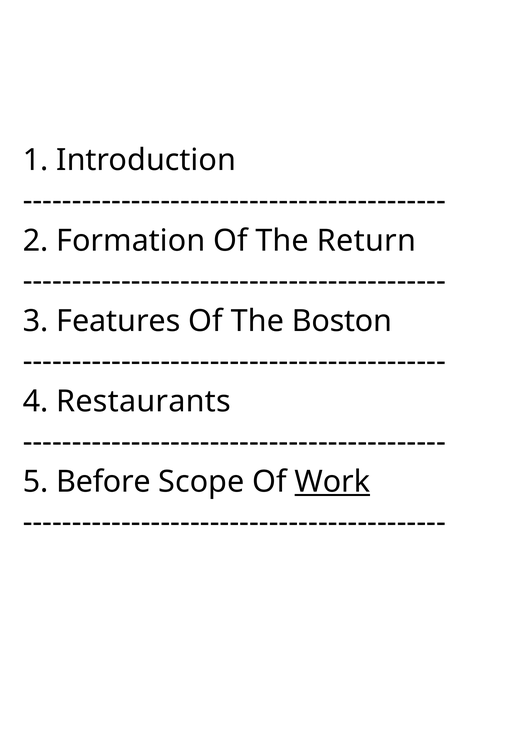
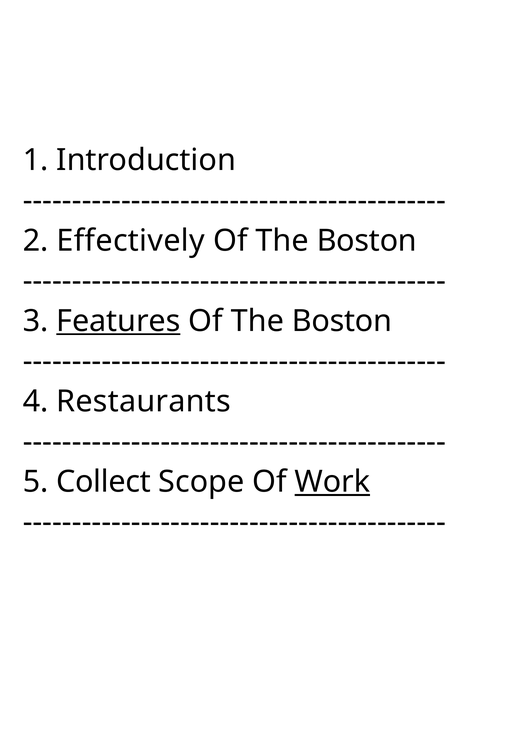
Formation: Formation -> Effectively (131, 241)
Return: Return -> Boston (367, 241)
Features underline: none -> present (118, 321)
Before: Before -> Collect (103, 482)
